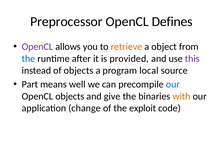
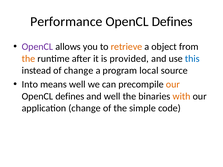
Preprocessor: Preprocessor -> Performance (66, 22)
the colour: blue -> orange (28, 59)
this colour: purple -> blue (192, 59)
of objects: objects -> change (79, 71)
Part: Part -> Into (30, 84)
our colour: blue -> orange (173, 84)
objects: objects -> defines (70, 96)
and give: give -> well (112, 96)
exploit: exploit -> simple (143, 108)
